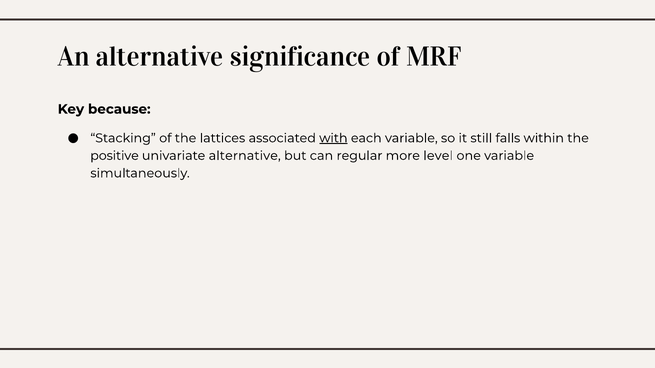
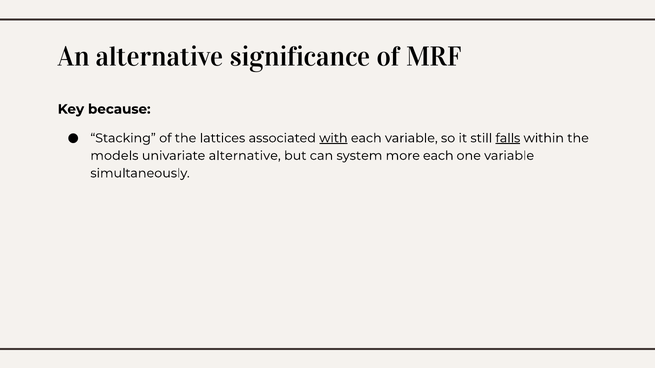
falls underline: none -> present (508, 138)
positive: positive -> models (114, 156)
regular: regular -> system (359, 156)
more level: level -> each (438, 156)
